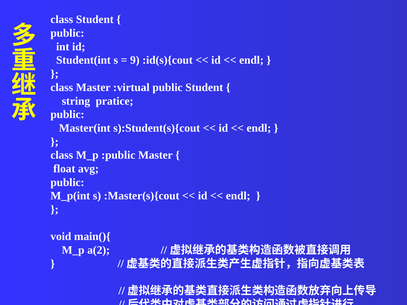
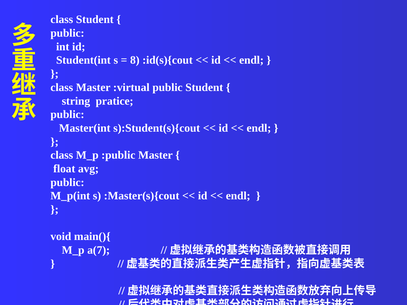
9: 9 -> 8 (135, 60)
a(2: a(2 -> a(7 (99, 250)
